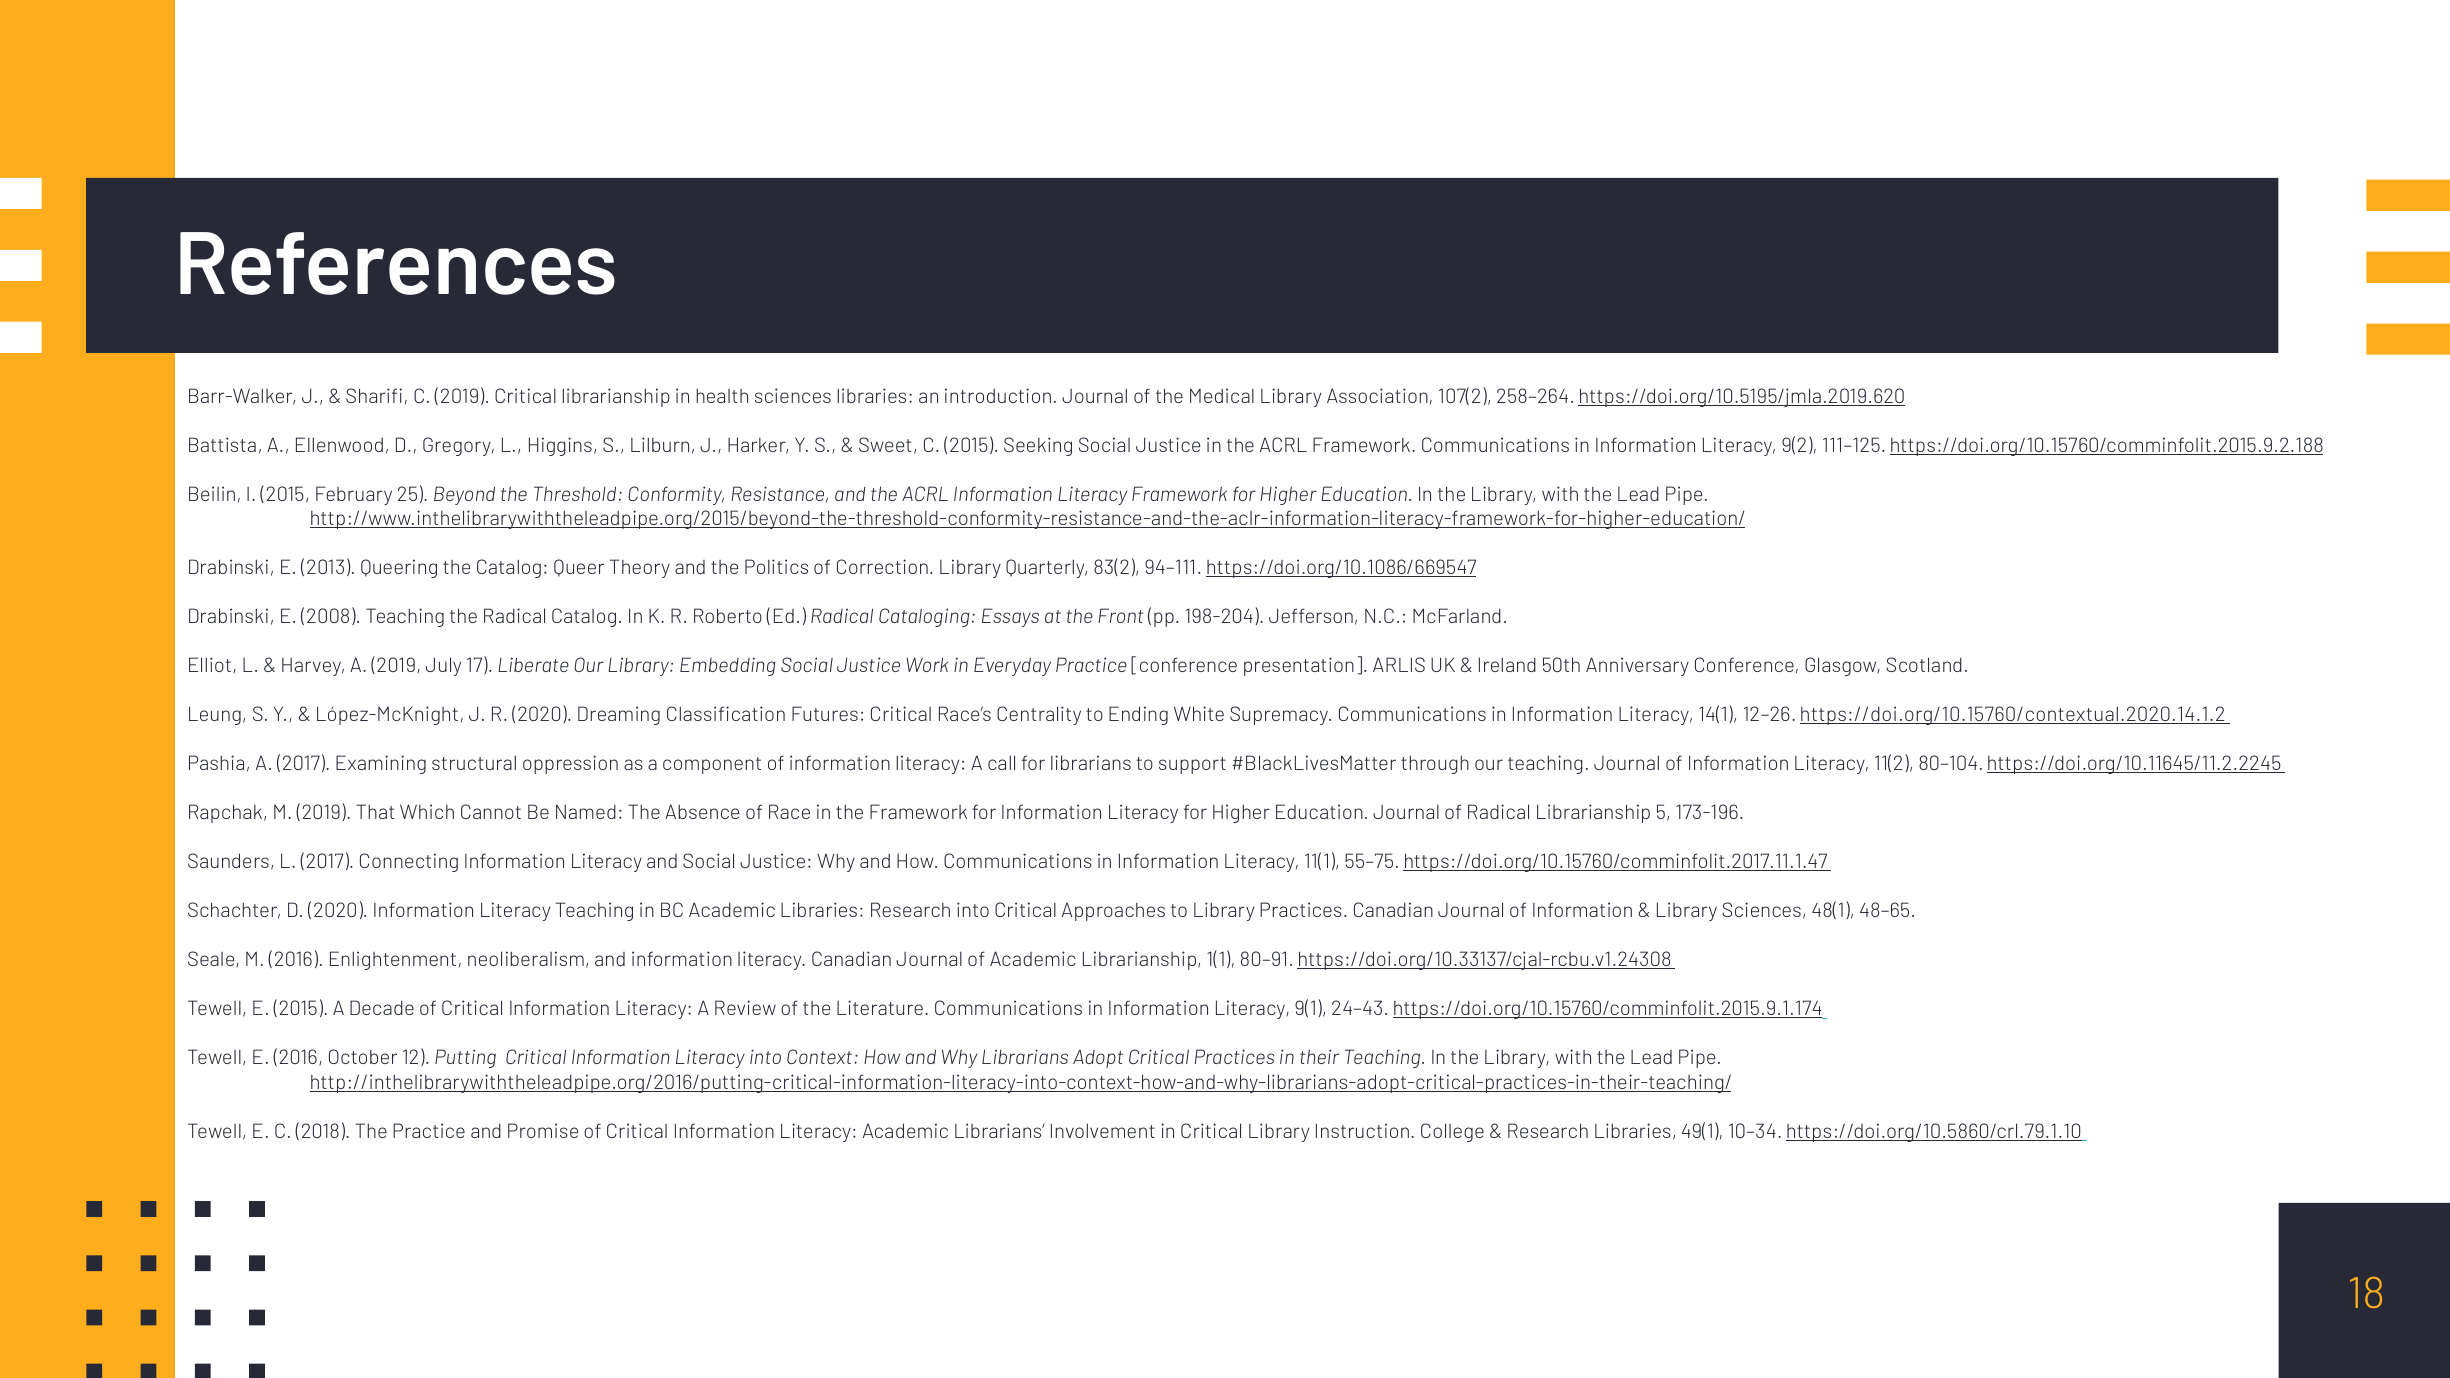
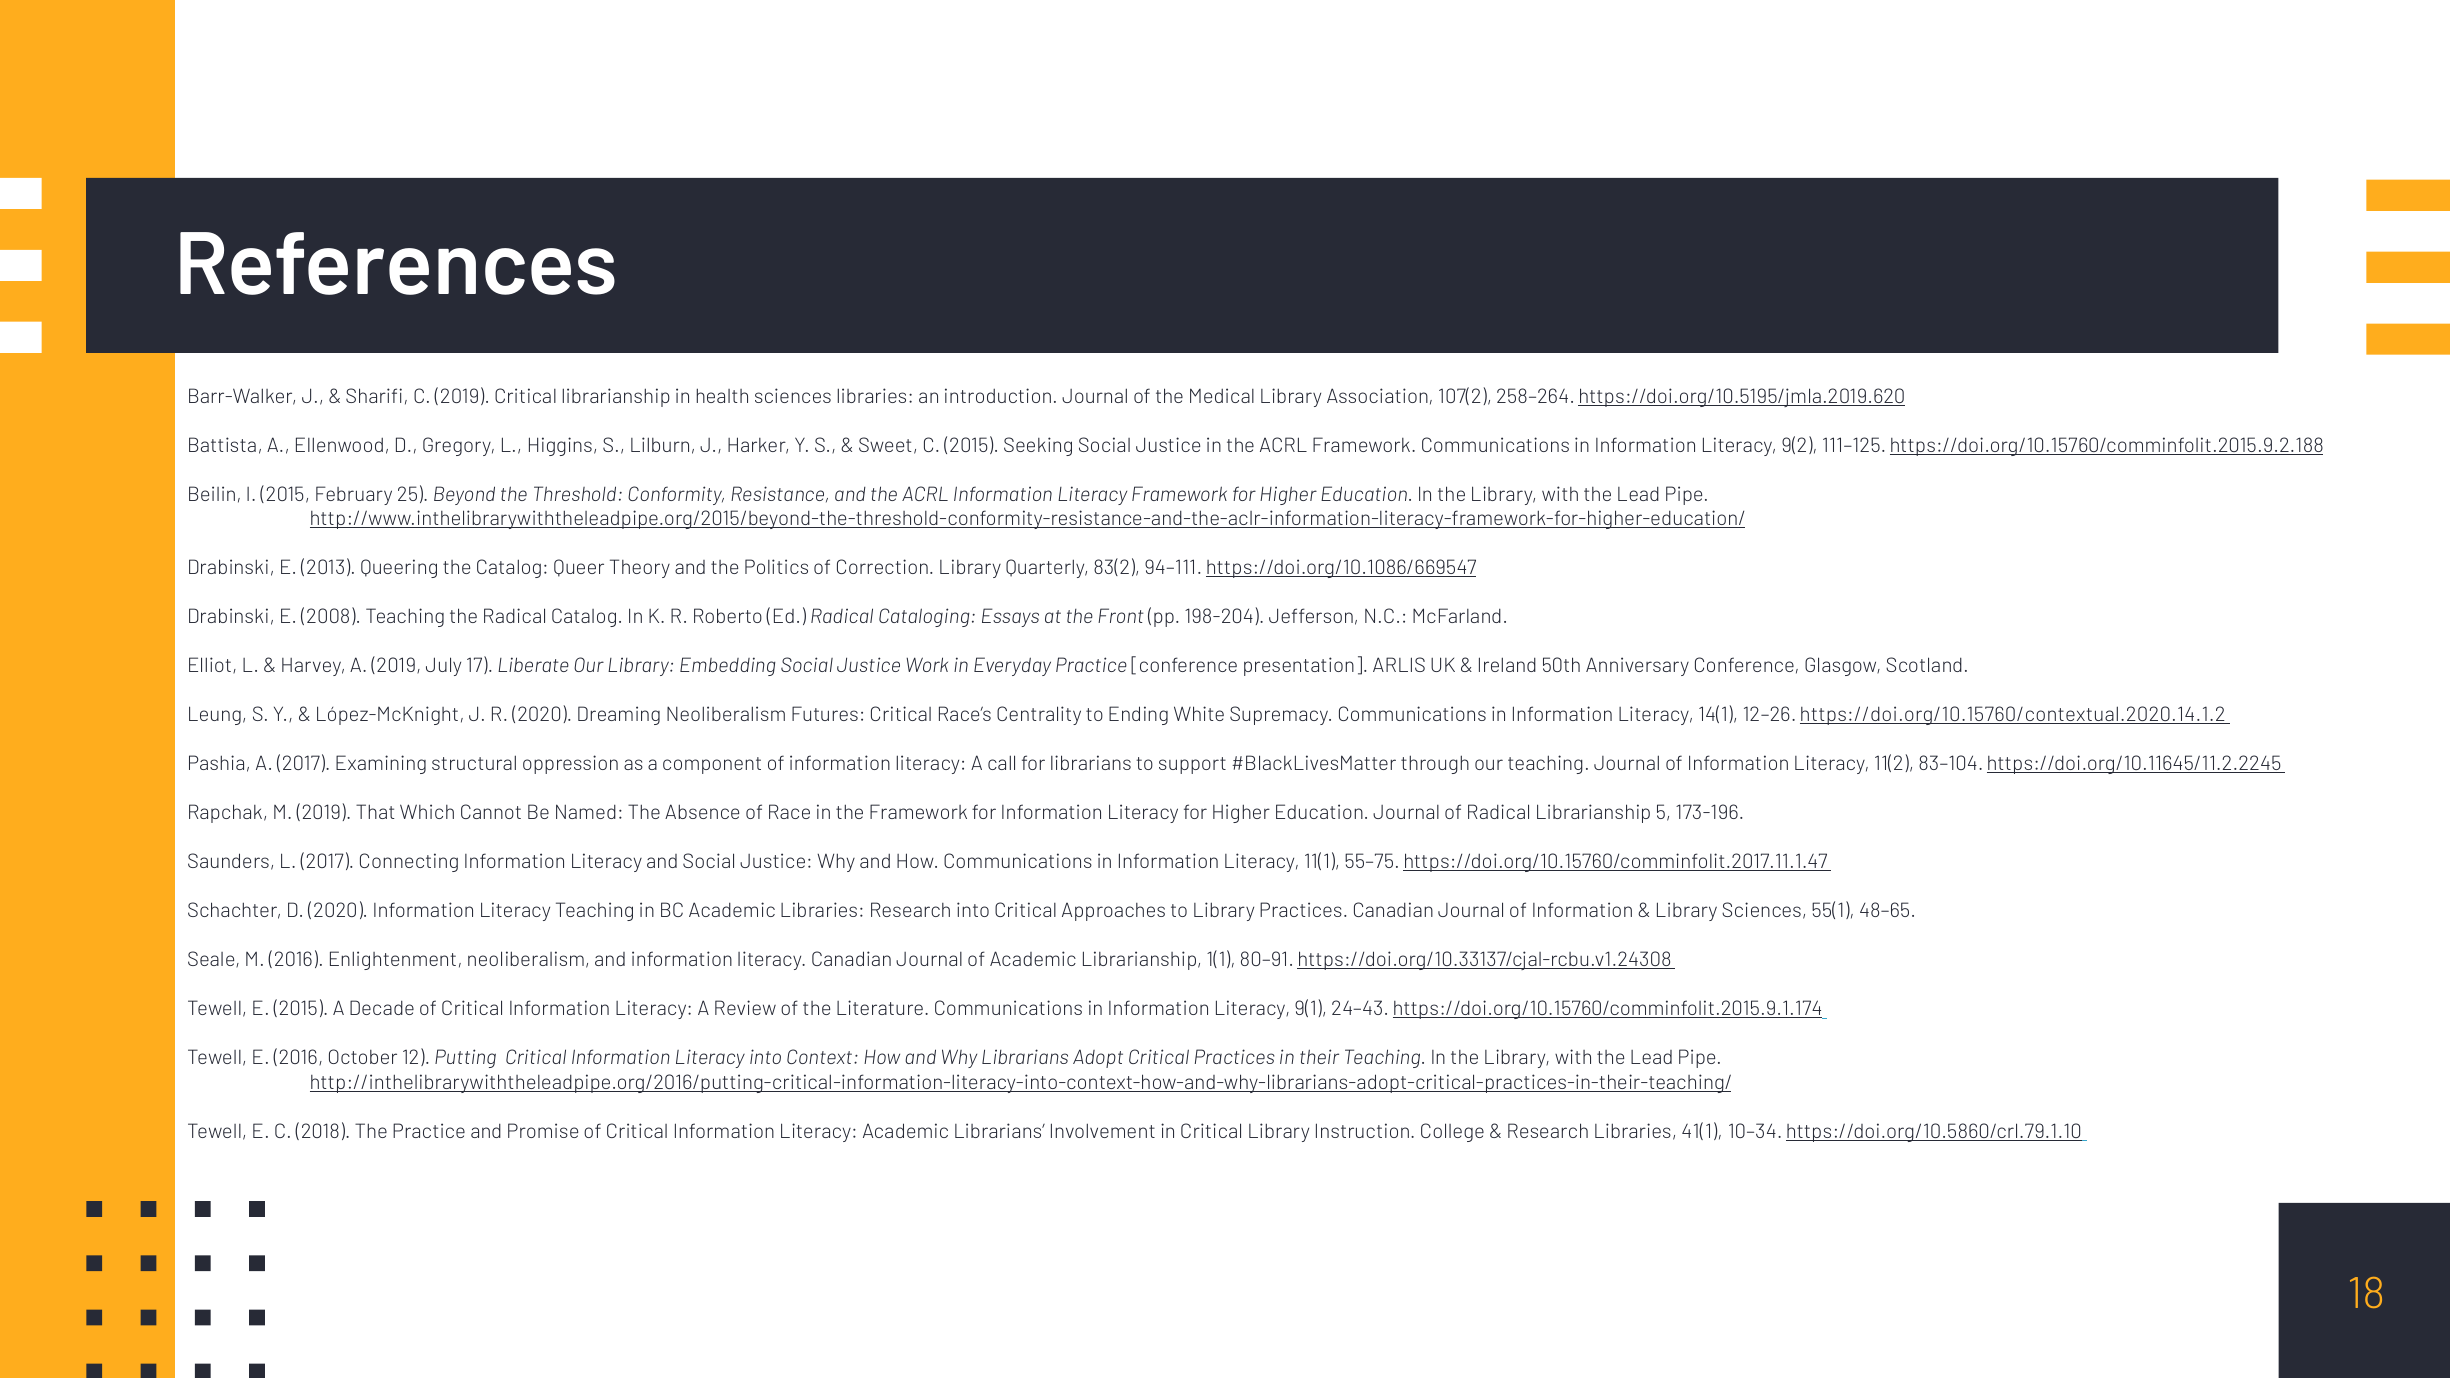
Dreaming Classification: Classification -> Neoliberalism (726, 715)
80–104: 80–104 -> 83–104 (1951, 764)
48(1: 48(1 -> 55(1 (1833, 911)
49(1: 49(1 -> 41(1 (1702, 1132)
